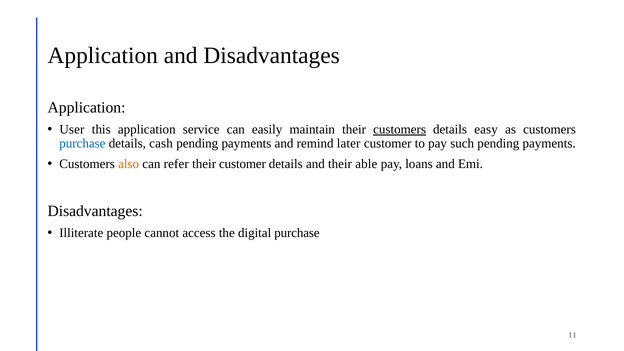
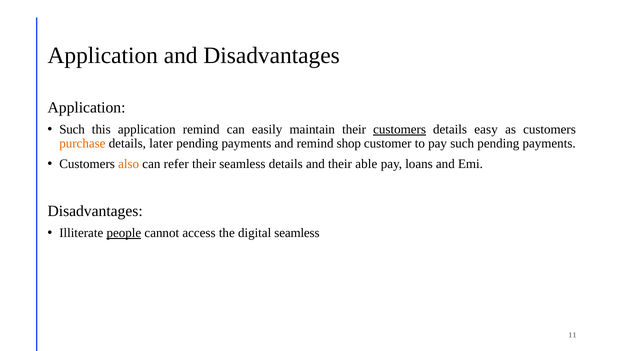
User: User -> Such (72, 129)
application service: service -> remind (201, 129)
purchase colour: blue -> orange (82, 143)
cash: cash -> later (161, 143)
later: later -> shop (349, 143)
their customer: customer -> seamless (242, 164)
people underline: none -> present (124, 233)
digital purchase: purchase -> seamless (297, 233)
